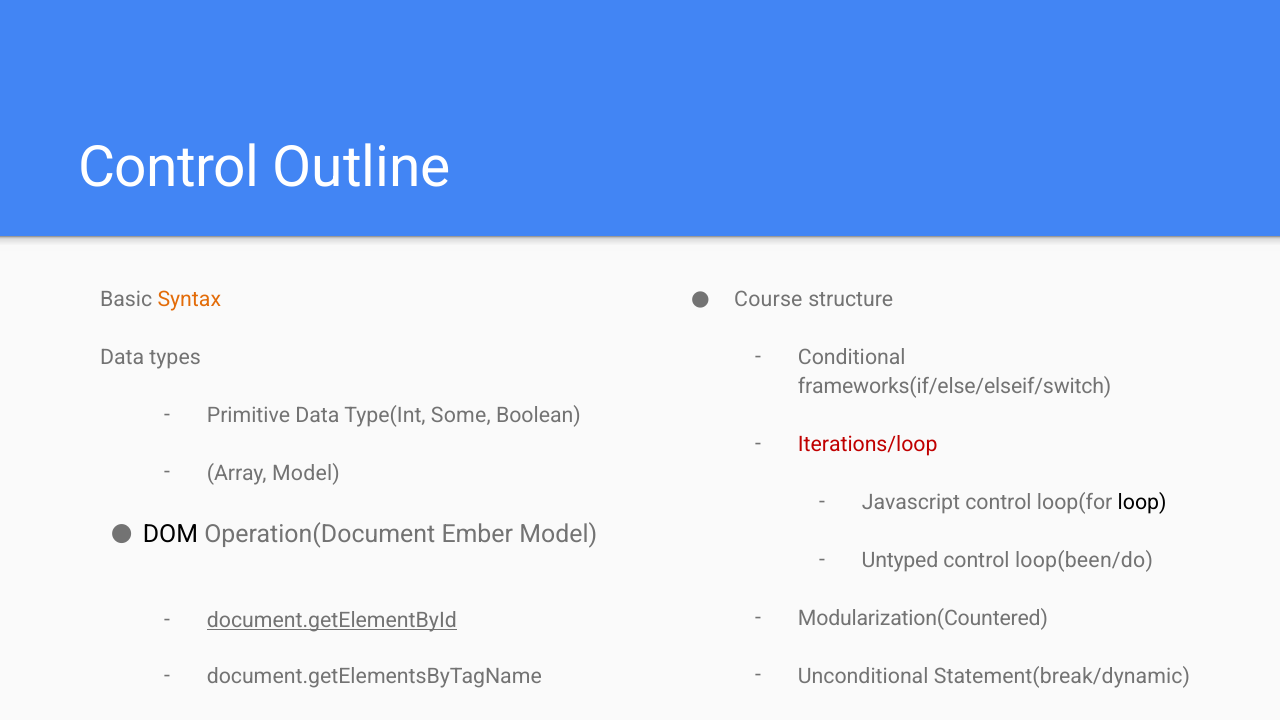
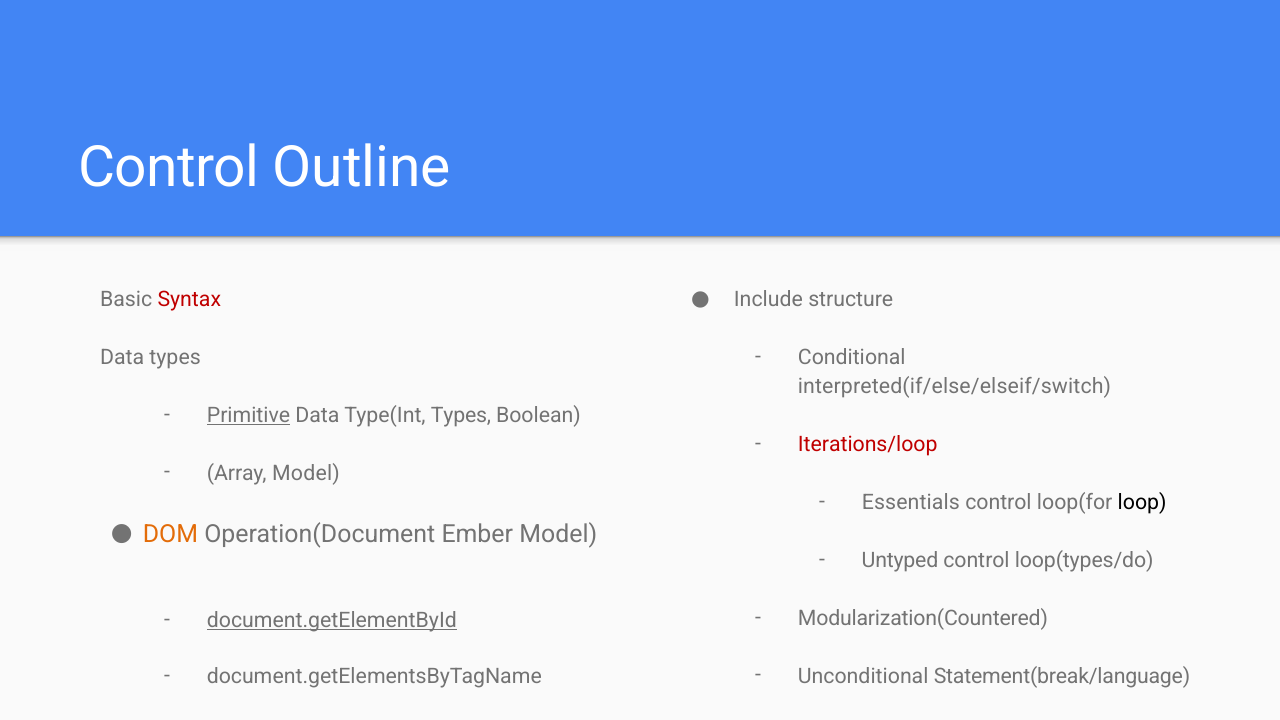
Course: Course -> Include (768, 300)
Syntax colour: orange -> red (189, 300)
frameworks(if/else/elseif/switch: frameworks(if/else/elseif/switch -> interpreted(if/else/elseif/switch (954, 387)
Primitive underline: none -> present (249, 415)
Type(Int Some: Some -> Types (461, 415)
Javascript: Javascript -> Essentials (911, 503)
DOM colour: black -> orange (170, 534)
loop(been/do: loop(been/do -> loop(types/do (1084, 560)
Statement(break/dynamic: Statement(break/dynamic -> Statement(break/language (1062, 676)
